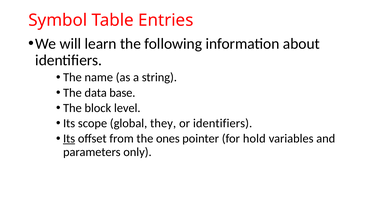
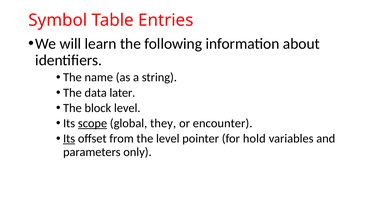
base: base -> later (122, 93)
scope underline: none -> present (93, 123)
or identifiers: identifiers -> encounter (223, 123)
the ones: ones -> level (168, 138)
